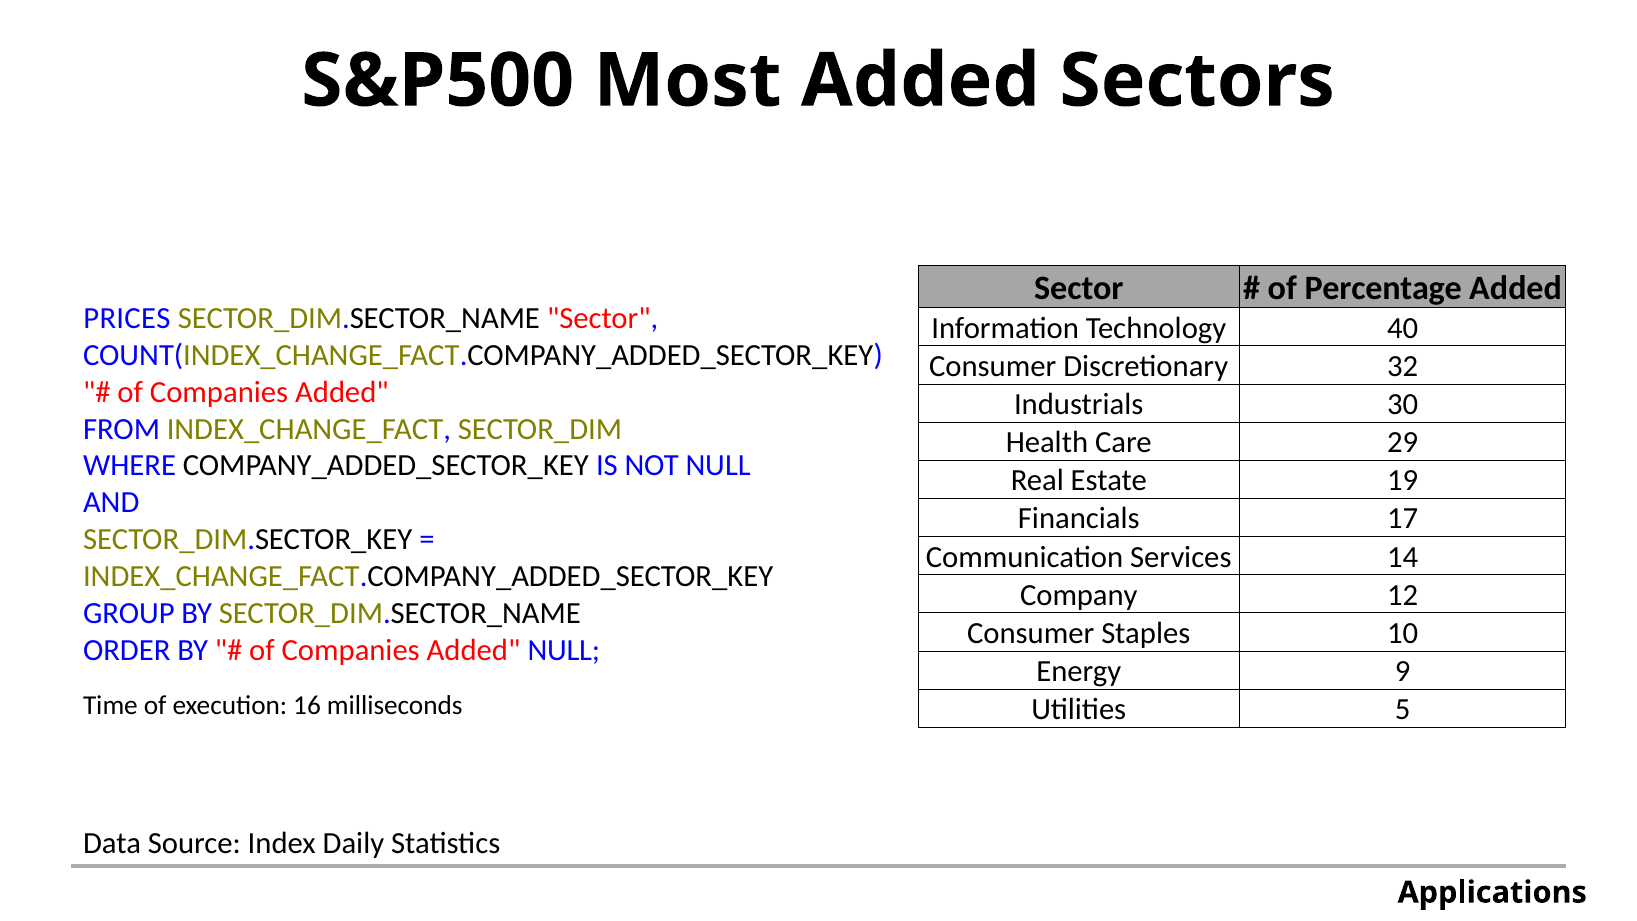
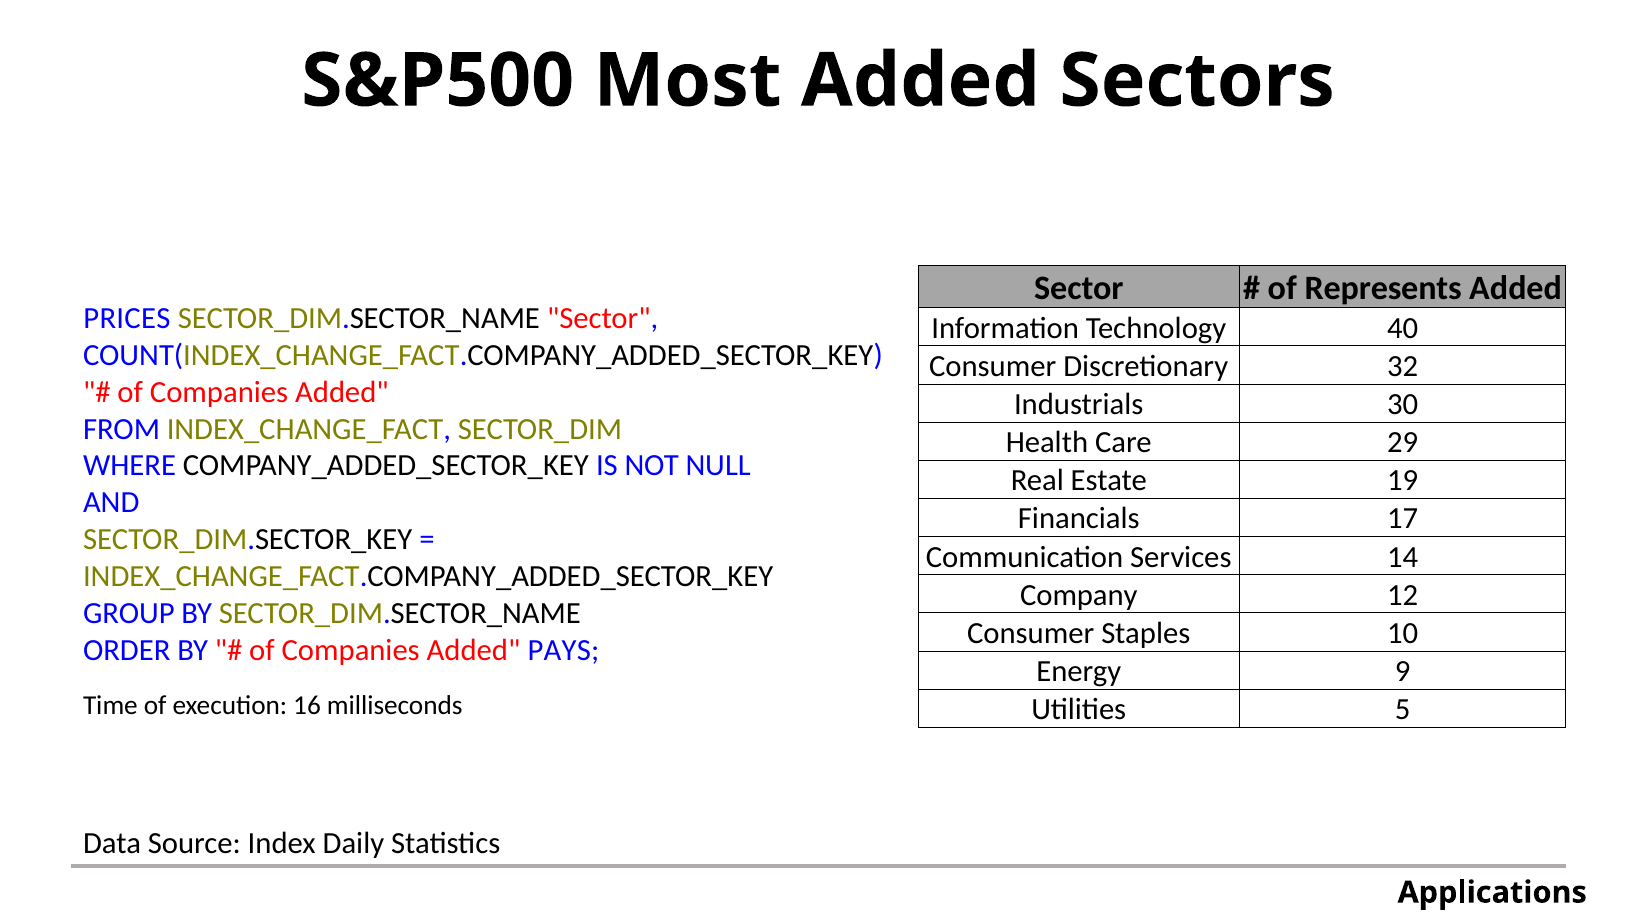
Percentage: Percentage -> Represents (1383, 288)
Added NULL: NULL -> PAYS (564, 650)
